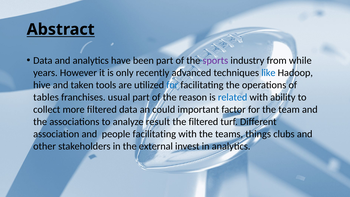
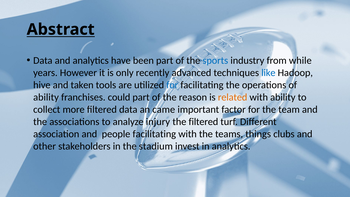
sports colour: purple -> blue (215, 61)
tables: tables -> ability (46, 97)
usual: usual -> could (119, 97)
related colour: blue -> orange (233, 97)
could: could -> came (164, 109)
result: result -> injury (158, 122)
external: external -> stadium (156, 146)
